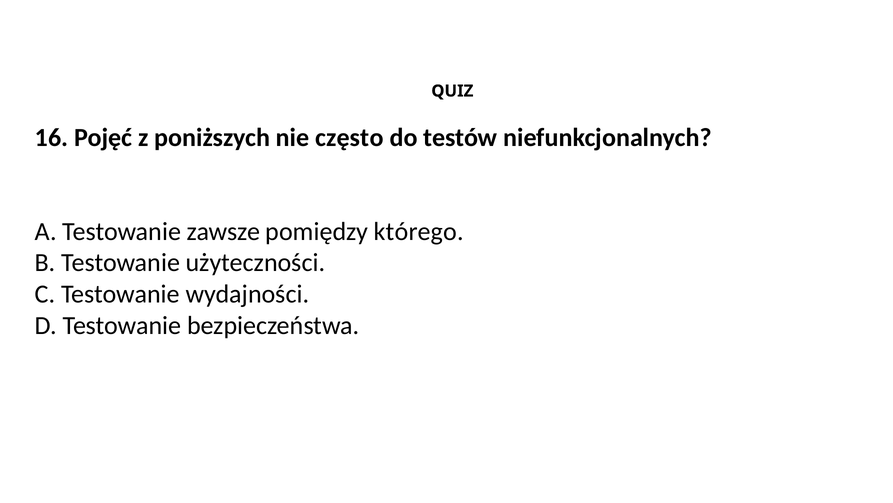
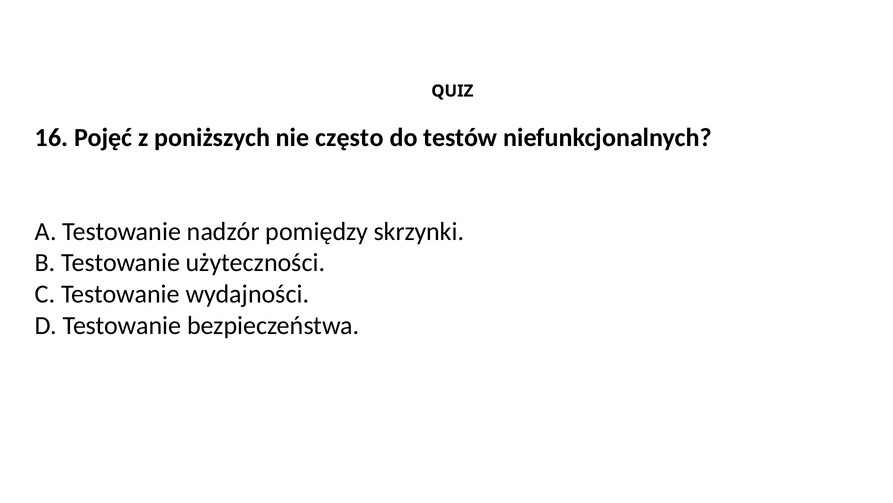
zawsze: zawsze -> nadzór (223, 231)
którego: którego -> skrzynki (419, 231)
